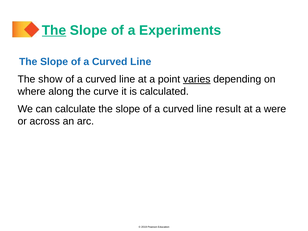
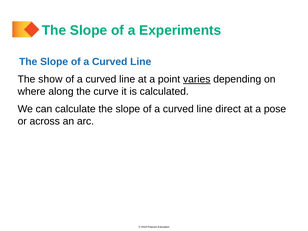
The underline: present -> none (54, 30)
result: result -> direct (228, 109)
were: were -> pose (275, 109)
